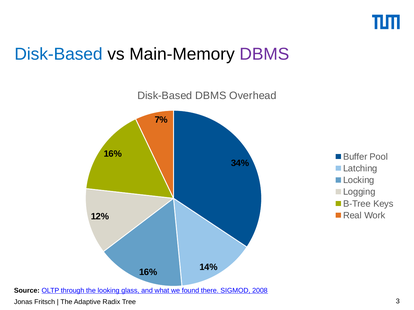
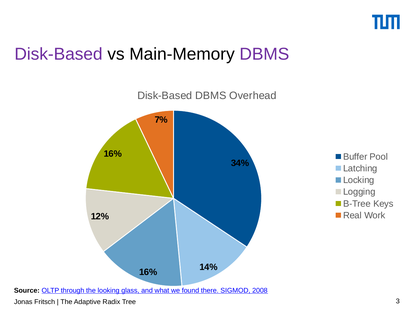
Disk-Based colour: blue -> purple (59, 54)
